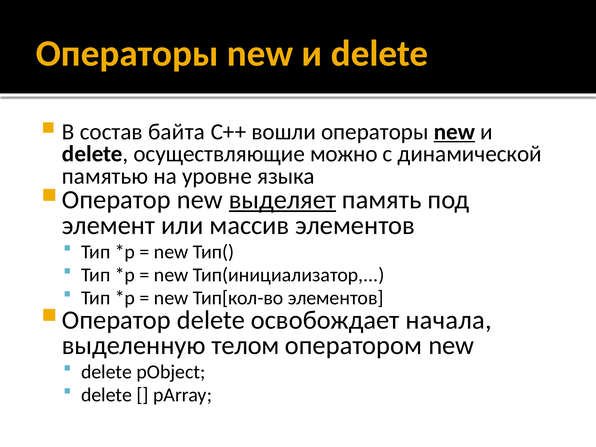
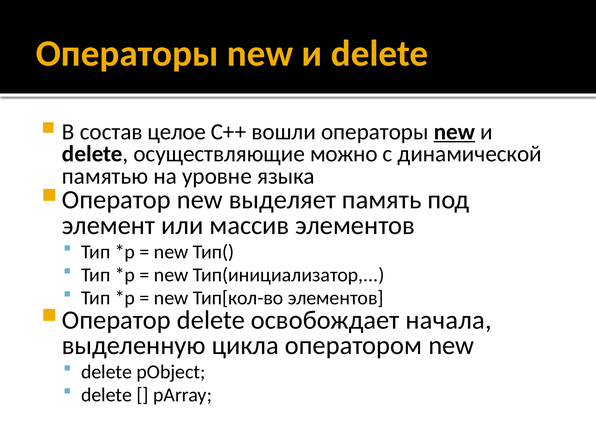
байта: байта -> целое (177, 132)
выделяет underline: present -> none (282, 200)
телом: телом -> цикла (245, 345)
